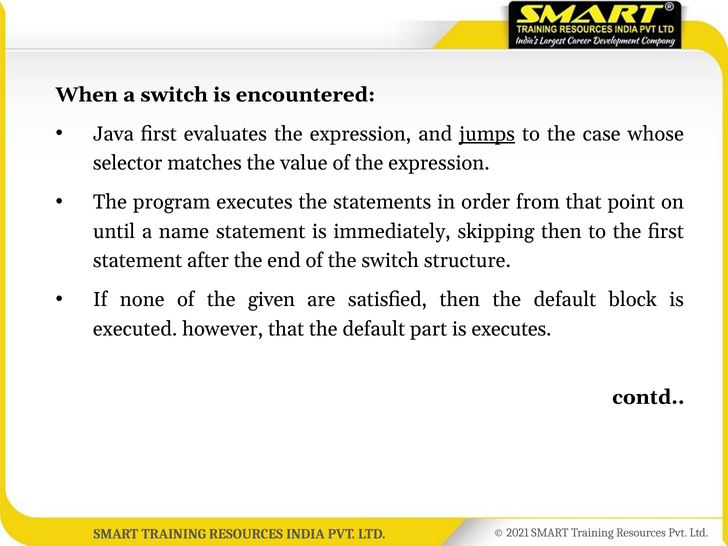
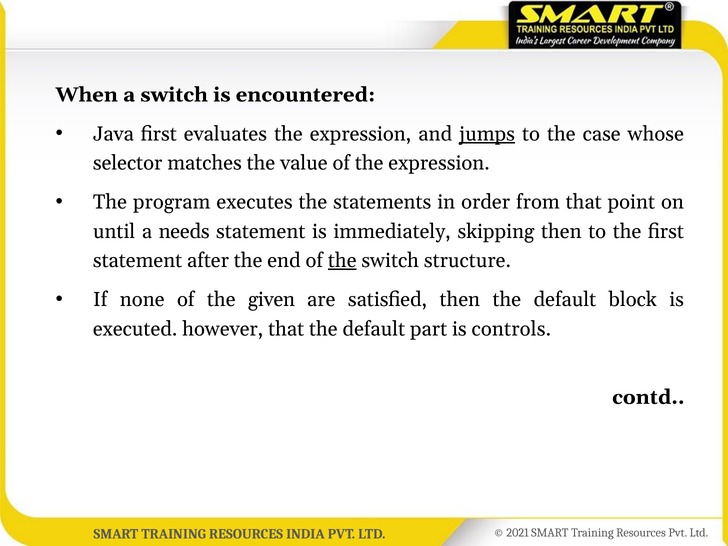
name: name -> needs (184, 231)
the underline: none -> present (342, 261)
is executes: executes -> controls (511, 329)
